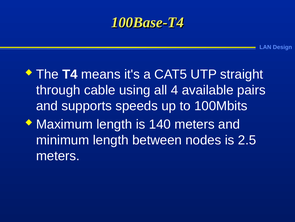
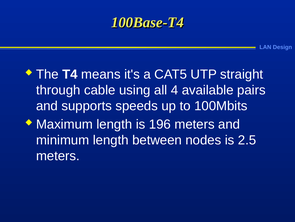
140: 140 -> 196 (160, 124)
